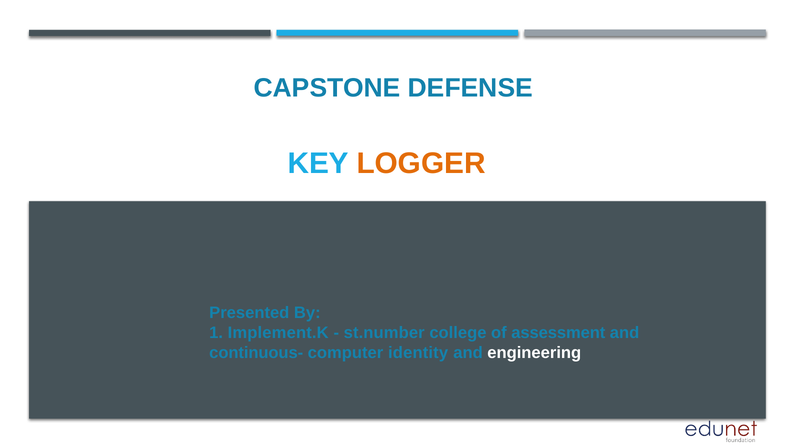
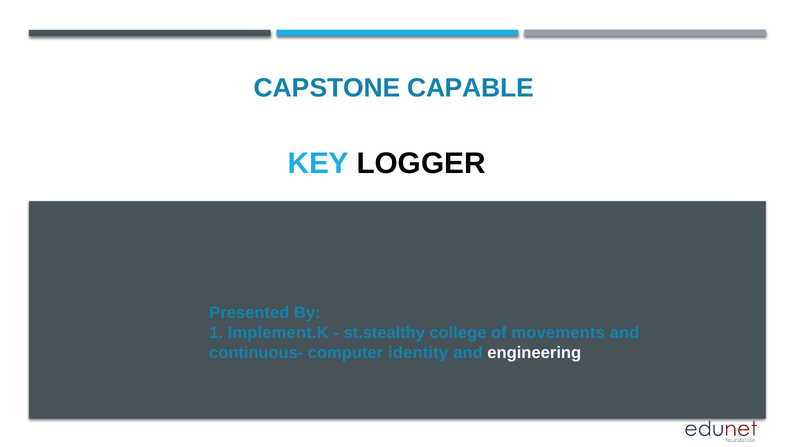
DEFENSE: DEFENSE -> CAPABLE (470, 88)
LOGGER colour: orange -> black (421, 164)
st.number: st.number -> st.stealthy (384, 333)
assessment: assessment -> movements (558, 333)
